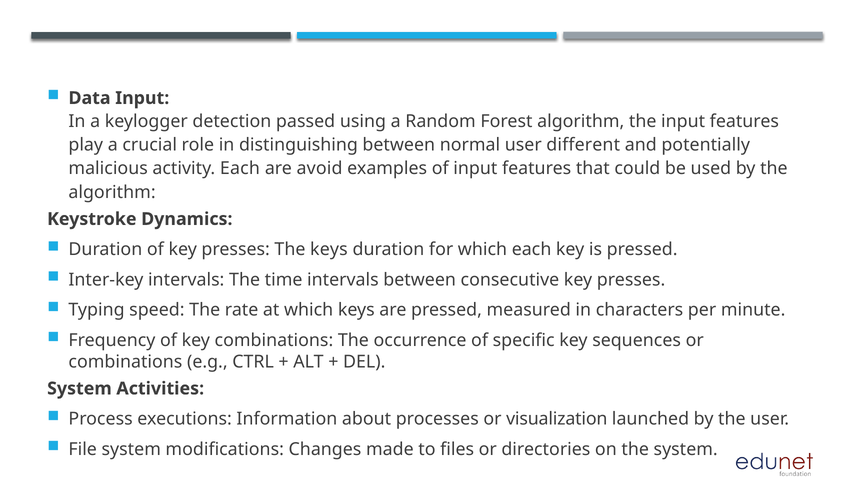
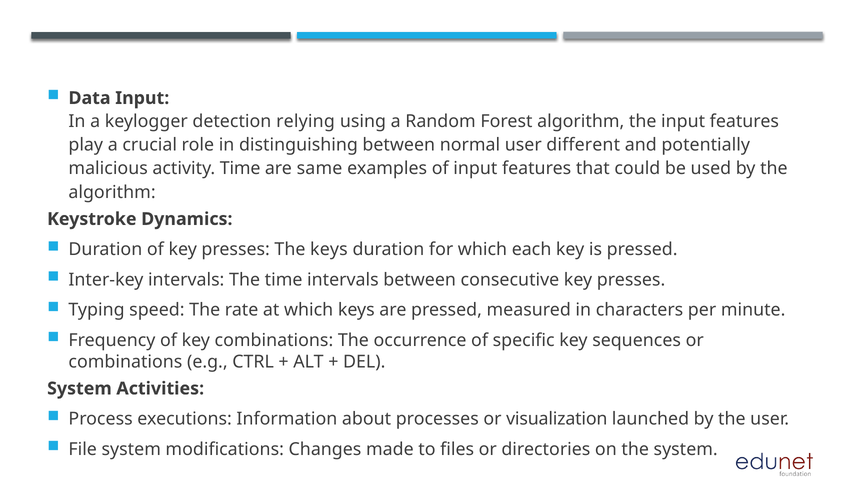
passed: passed -> relying (306, 121)
activity Each: Each -> Time (240, 168)
avoid: avoid -> same (320, 168)
